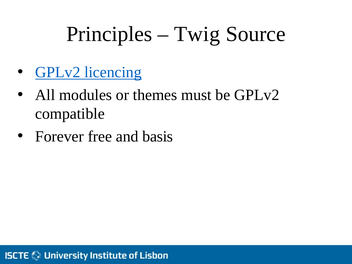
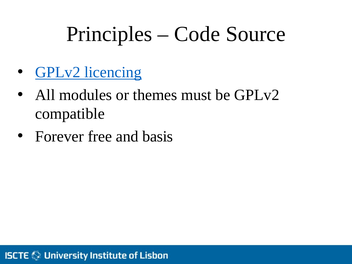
Twig: Twig -> Code (197, 34)
